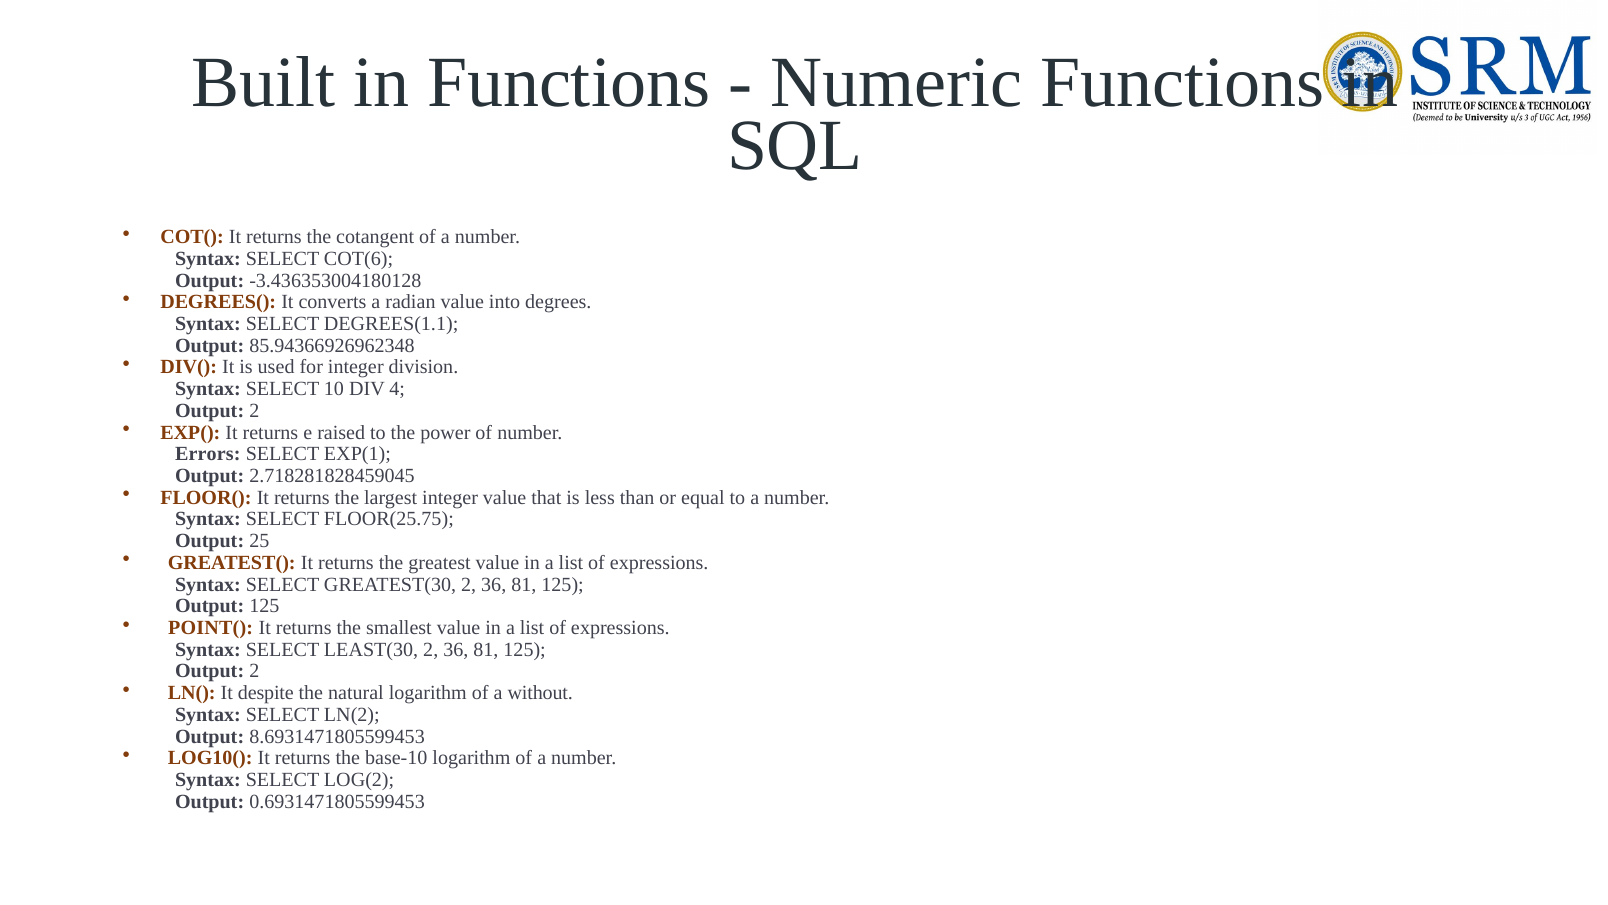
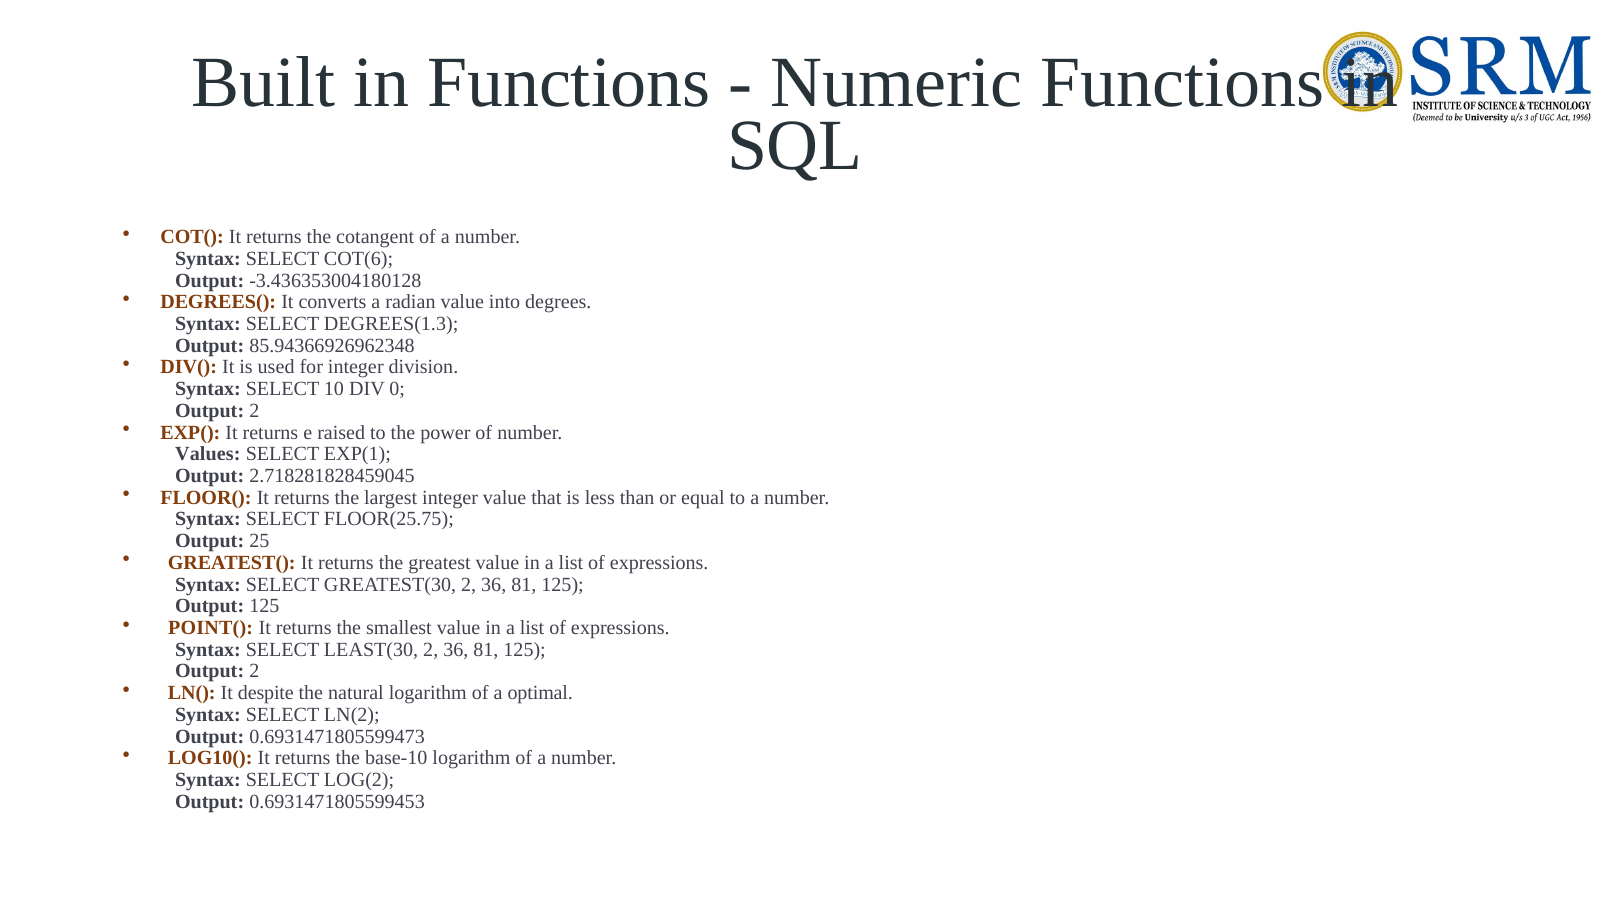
DEGREES(1.1: DEGREES(1.1 -> DEGREES(1.3 (391, 324)
4: 4 -> 0 (397, 389)
Errors: Errors -> Values (208, 454)
without: without -> optimal (540, 693)
8.6931471805599453: 8.6931471805599453 -> 0.6931471805599473 (337, 736)
